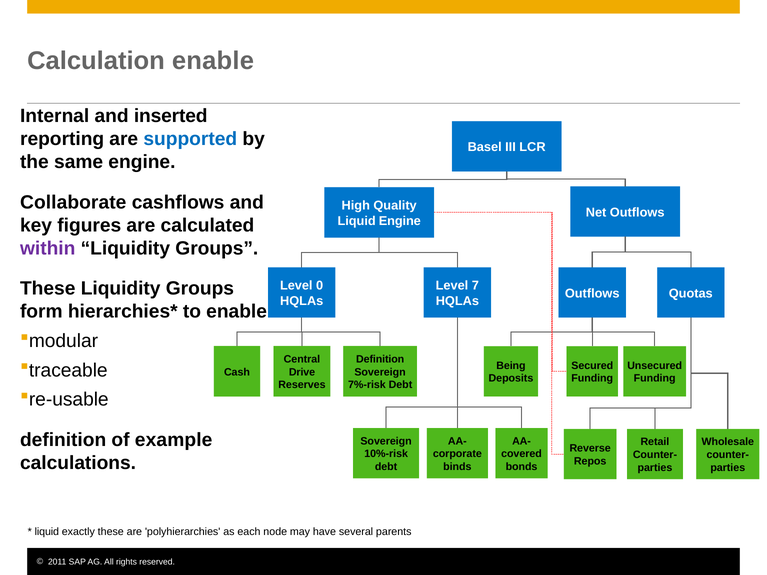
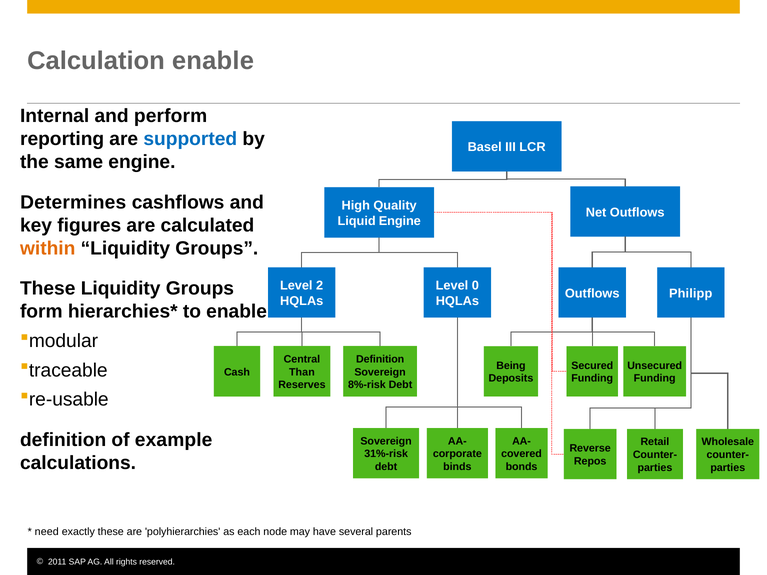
inserted: inserted -> perform (171, 116)
Collaborate: Collaborate -> Determines (73, 202)
within colour: purple -> orange (48, 248)
0: 0 -> 2 (320, 286)
7: 7 -> 0 (475, 286)
Quotas: Quotas -> Philipp (691, 293)
Drive: Drive -> Than (302, 372)
7%-risk: 7%-risk -> 8%-risk (367, 385)
10%-risk: 10%-risk -> 31%-risk (386, 454)
liquid: liquid -> need (47, 532)
